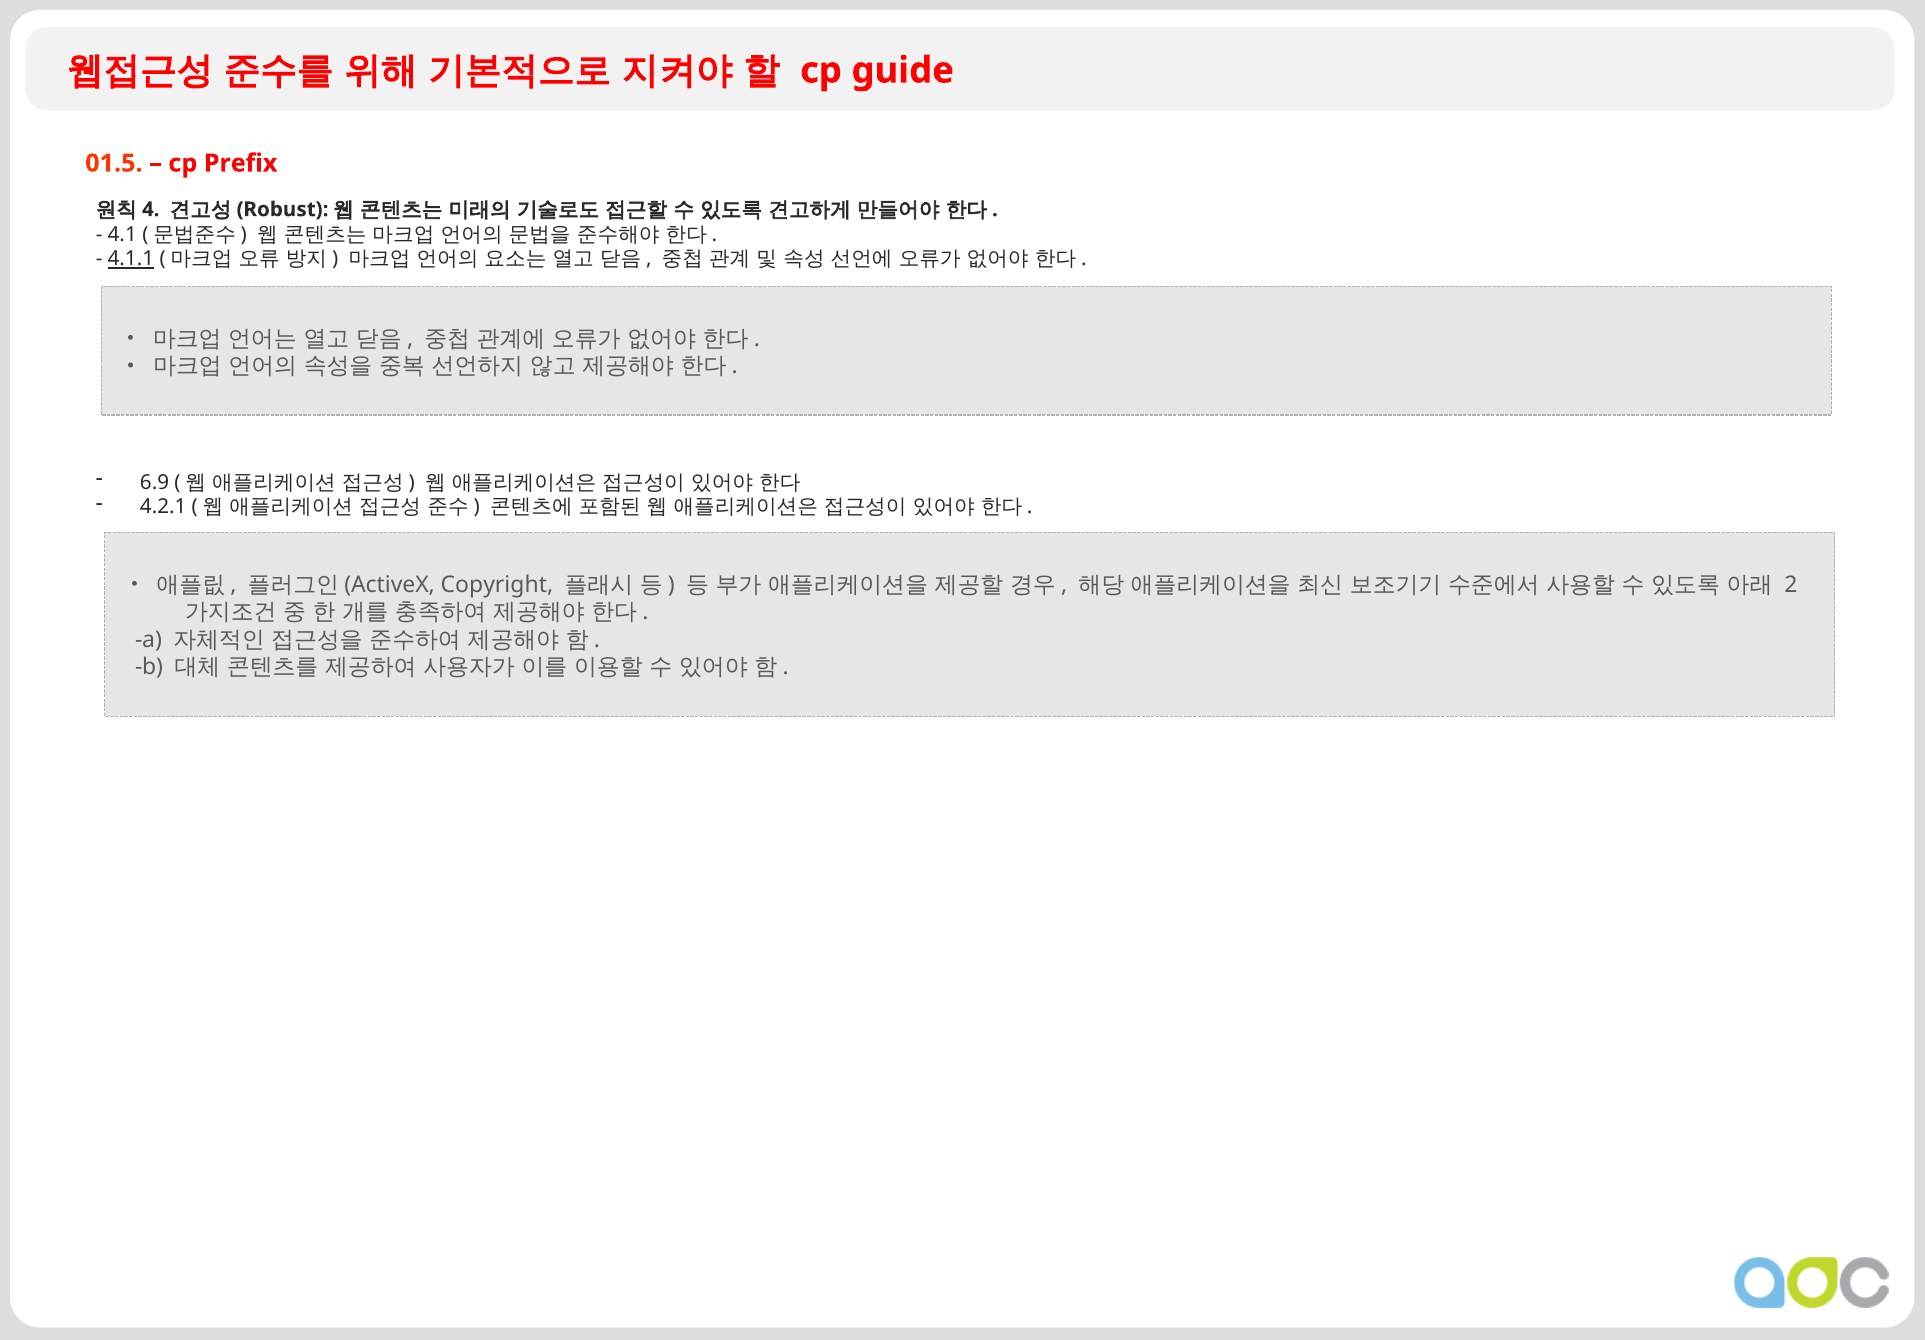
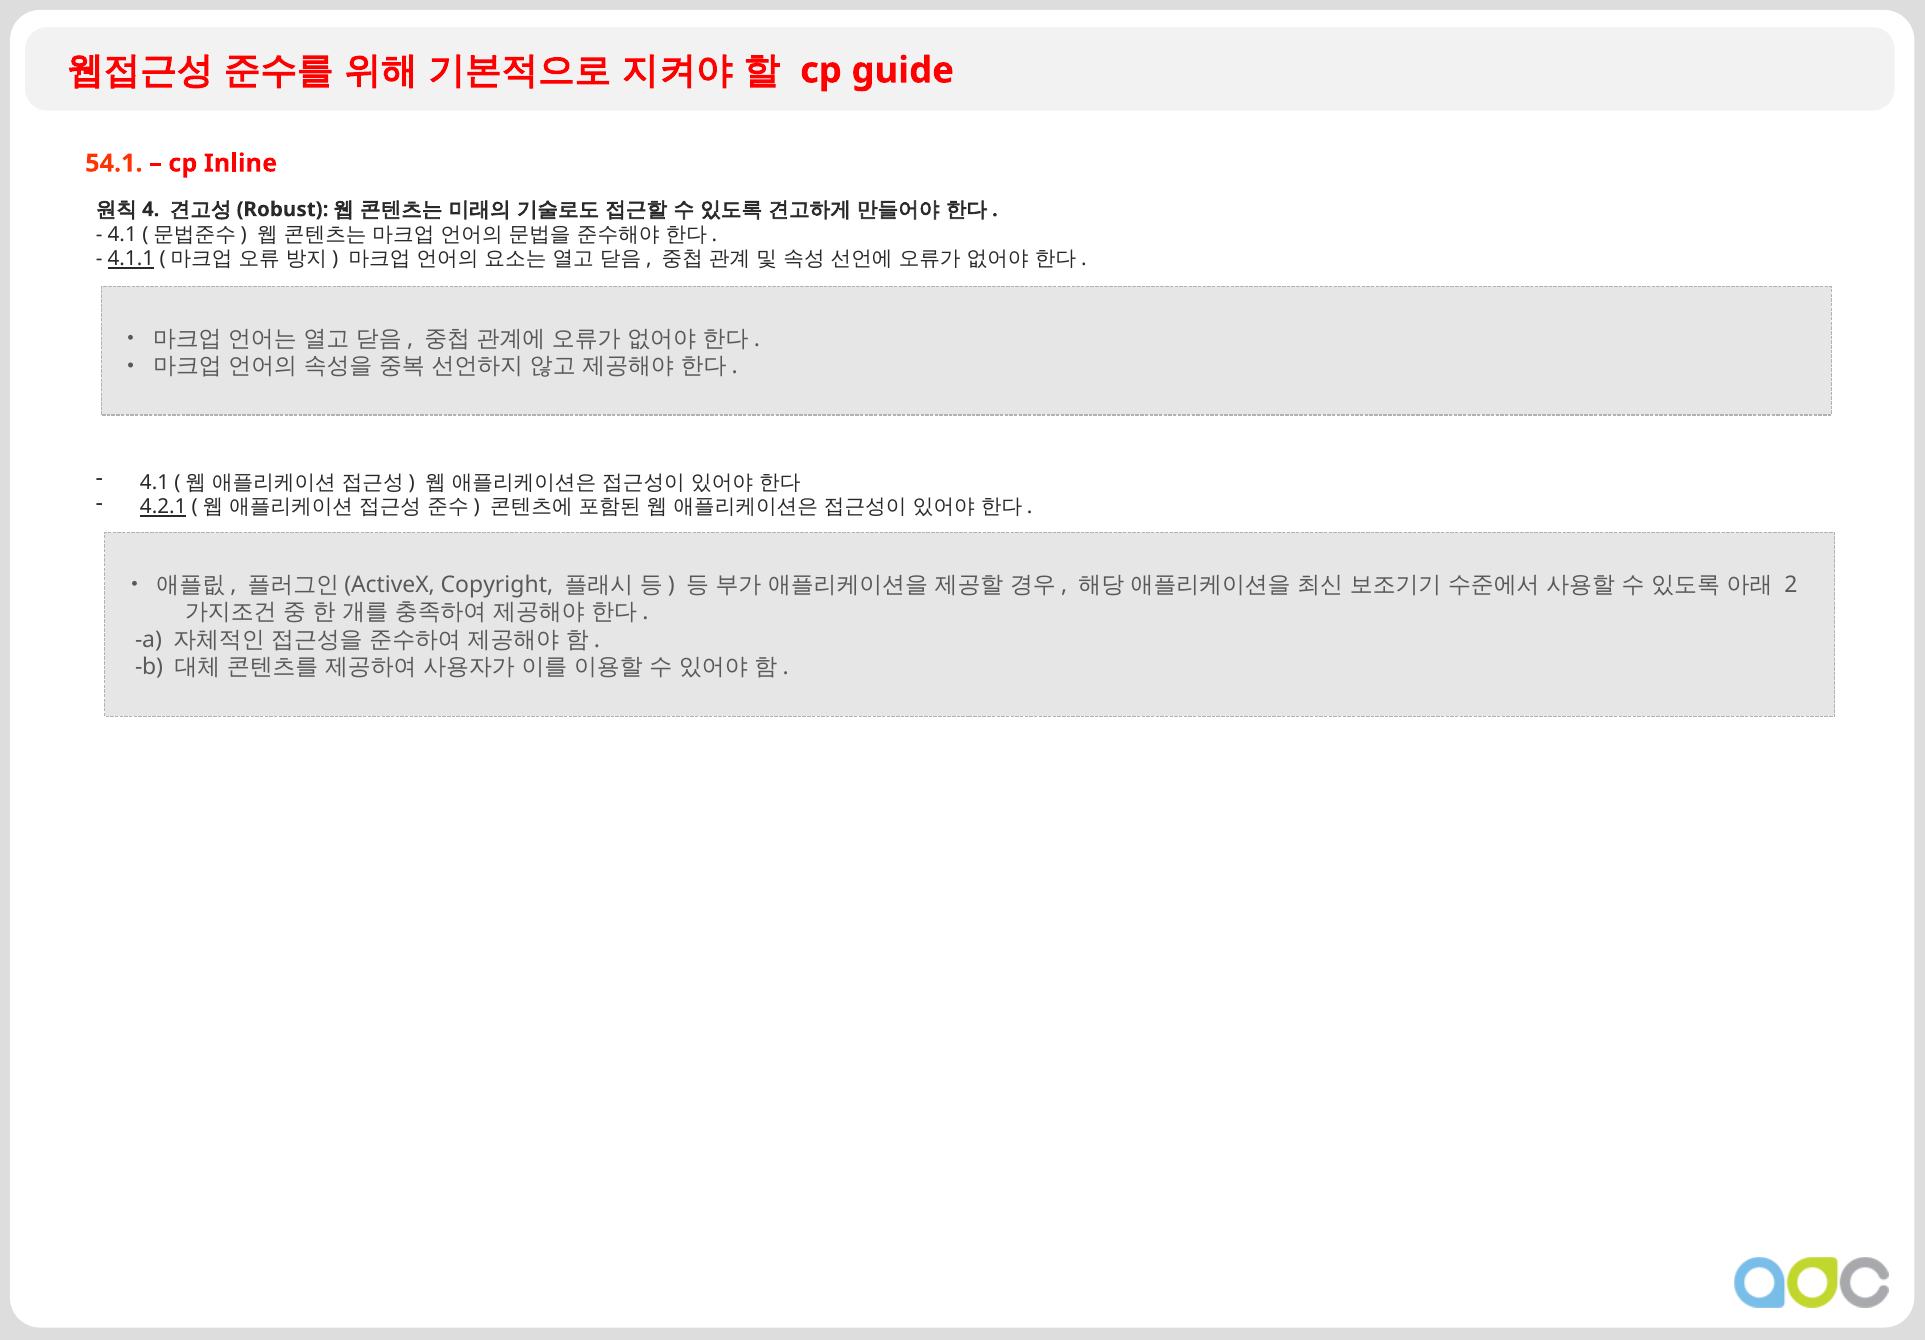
01.5: 01.5 -> 54.1 (114, 163)
Prefix: Prefix -> Inline (241, 163)
6.9: 6.9 -> 4.1 (155, 482)
4.2.1 underline: none -> present (163, 507)
